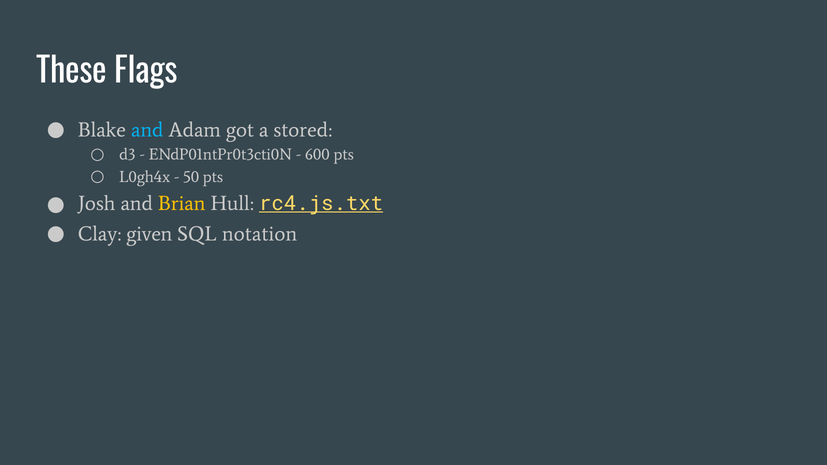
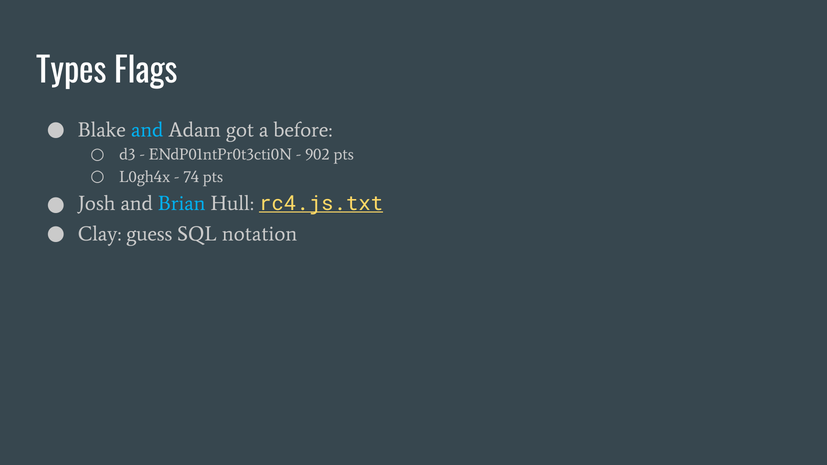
These: These -> Types (72, 72)
stored: stored -> before (303, 130)
600: 600 -> 902 (317, 155)
50: 50 -> 74 (191, 177)
Brian colour: yellow -> light blue (182, 203)
given: given -> guess (149, 234)
